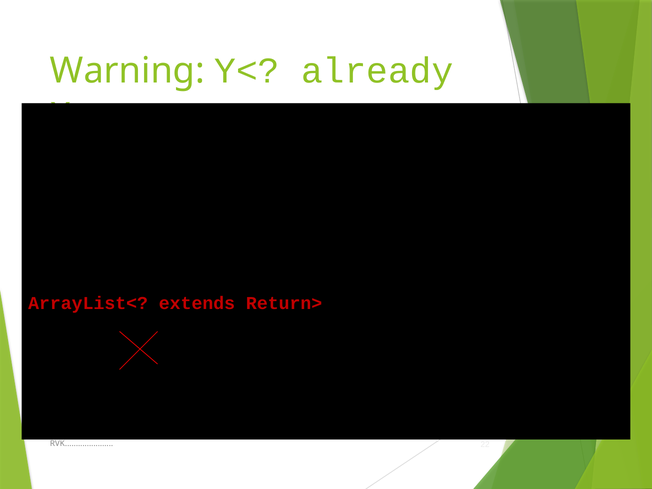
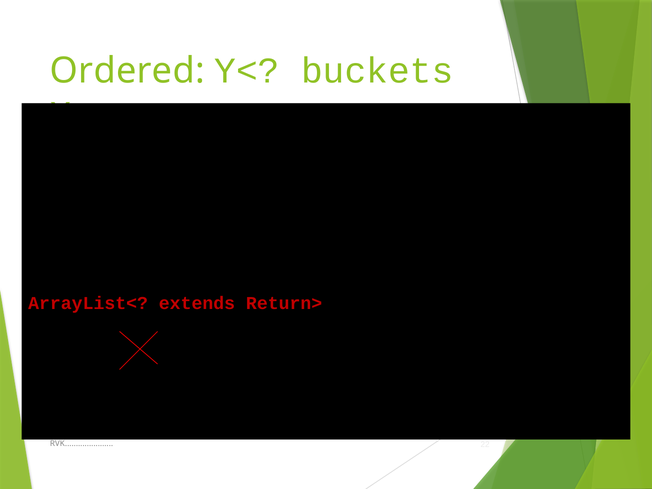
Warning: Warning -> Ordered (127, 71)
already: already -> buckets (377, 71)
